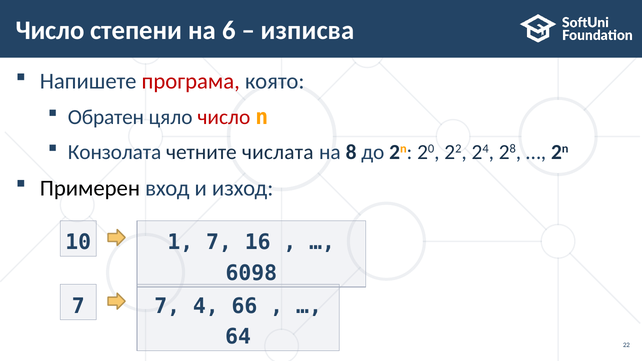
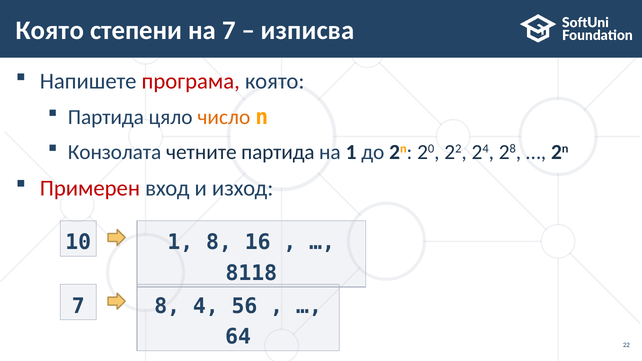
Число: Число -> Която (50, 30)
на 6: 6 -> 7 (229, 30)
Обратен: Обратен -> Партида (106, 117)
число colour: red -> orange (224, 117)
четните числата: числата -> партида (278, 152)
на 8: 8 -> 1 (351, 152)
Примерен colour: black -> red (90, 188)
1 7: 7 -> 8 (219, 243)
6098: 6098 -> 8118 (251, 273)
7 7: 7 -> 8 (167, 306)
66: 66 -> 56 (244, 306)
